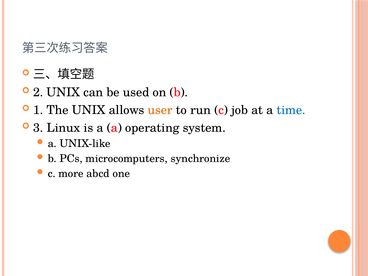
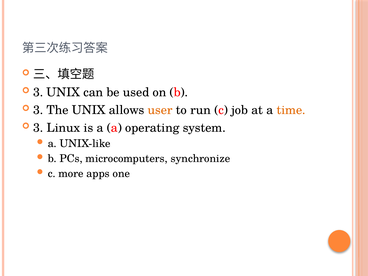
2: 2 -> 3 (38, 92)
1: 1 -> 3 (38, 110)
time colour: blue -> orange (291, 110)
abcd: abcd -> apps (98, 174)
